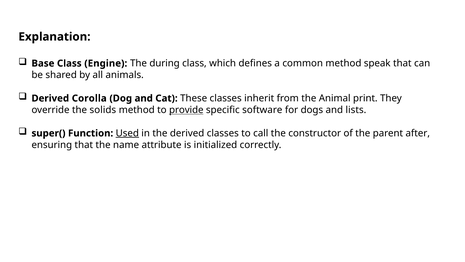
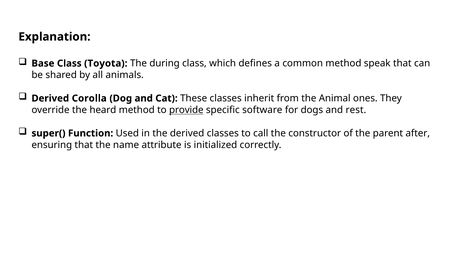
Engine: Engine -> Toyota (106, 63)
print: print -> ones (365, 98)
solids: solids -> heard (103, 110)
lists: lists -> rest (356, 110)
Used underline: present -> none (127, 133)
